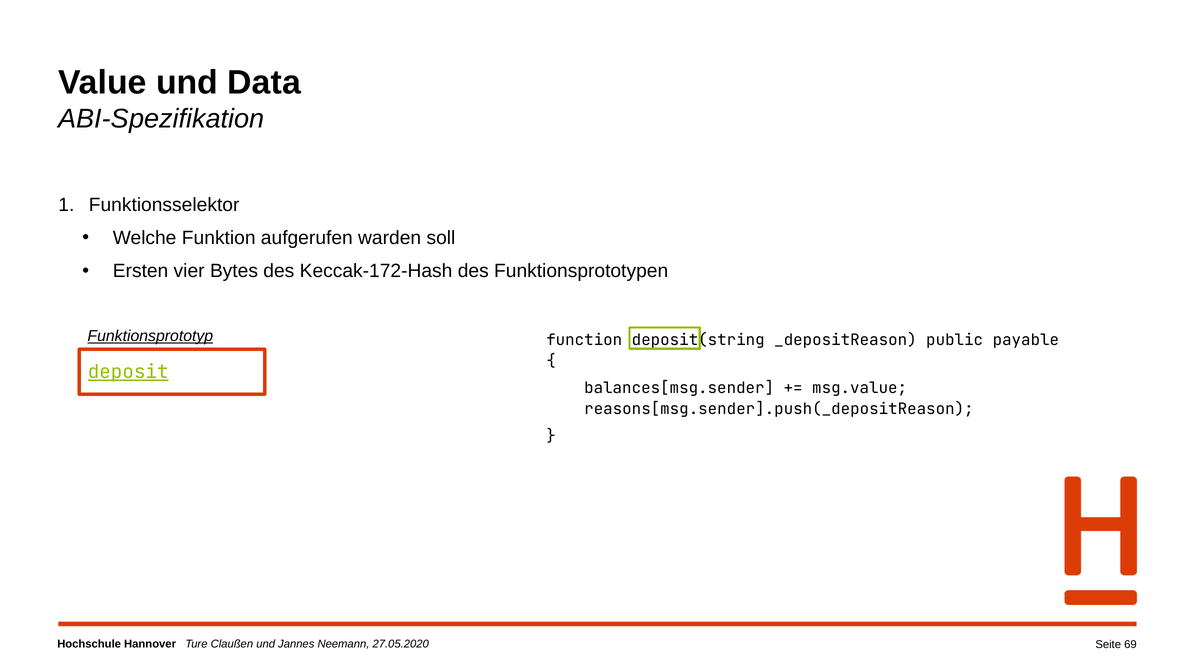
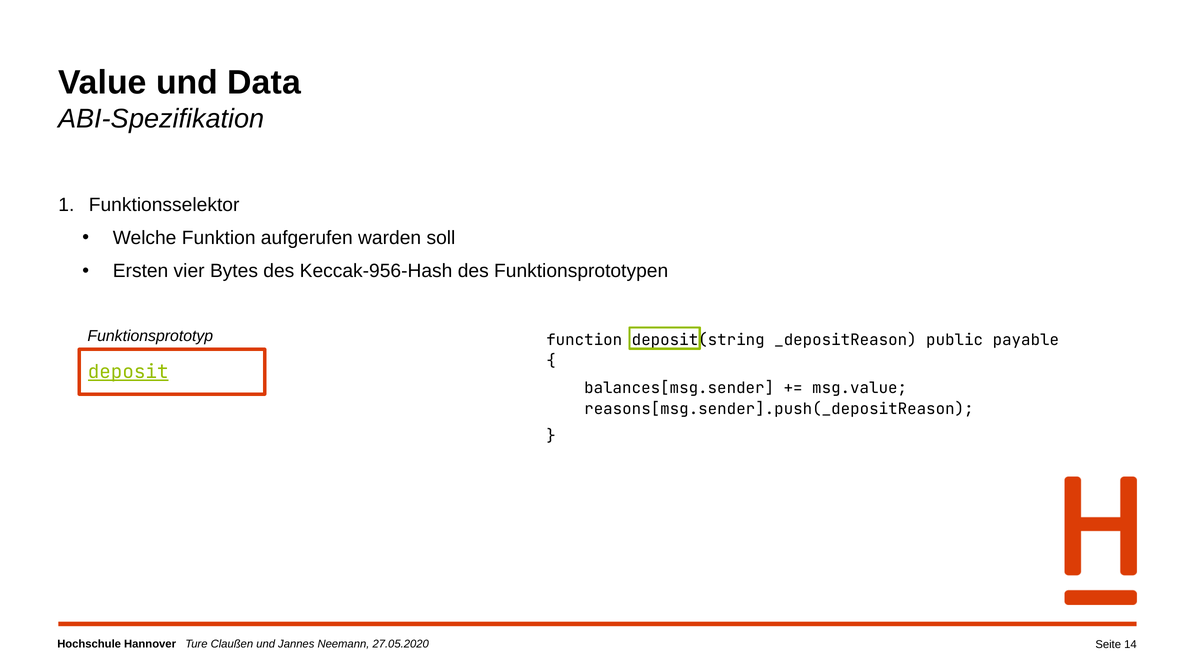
Keccak-172-Hash: Keccak-172-Hash -> Keccak-956-Hash (376, 271)
Funktionsprototyp underline: present -> none (150, 336)
69: 69 -> 14 (1130, 644)
